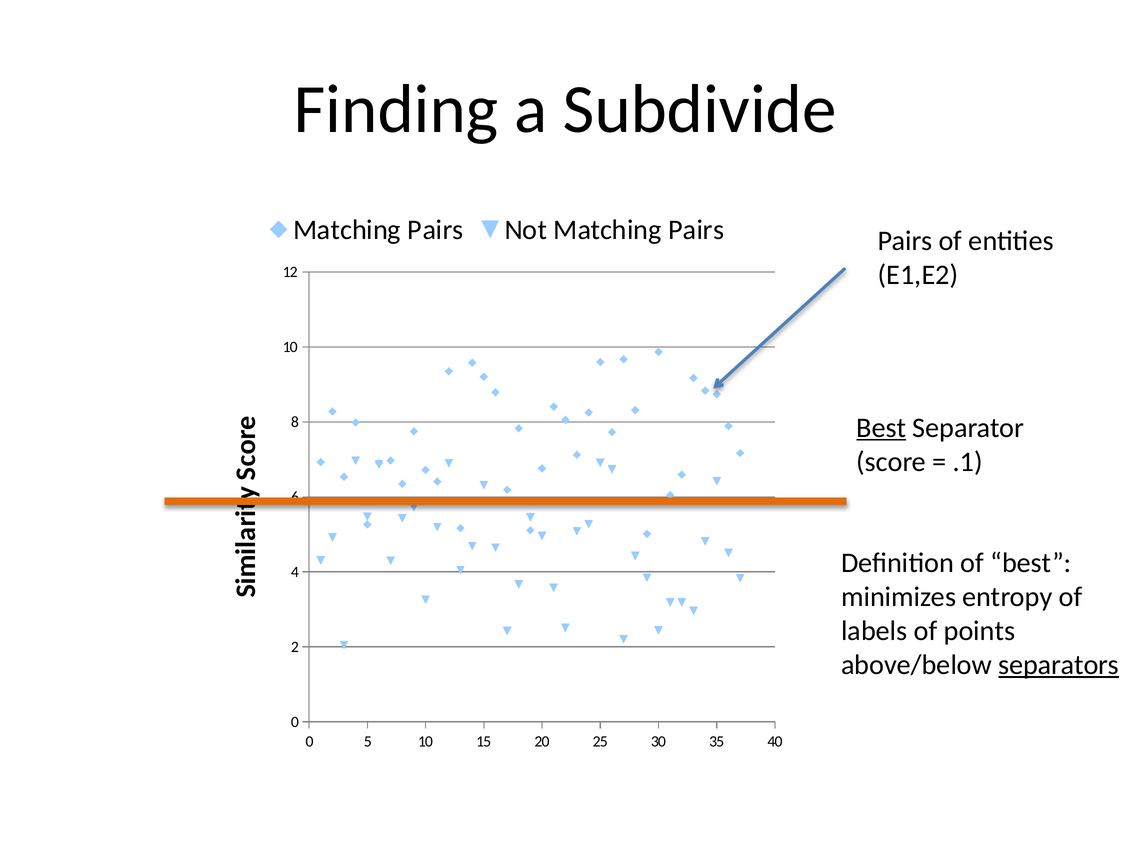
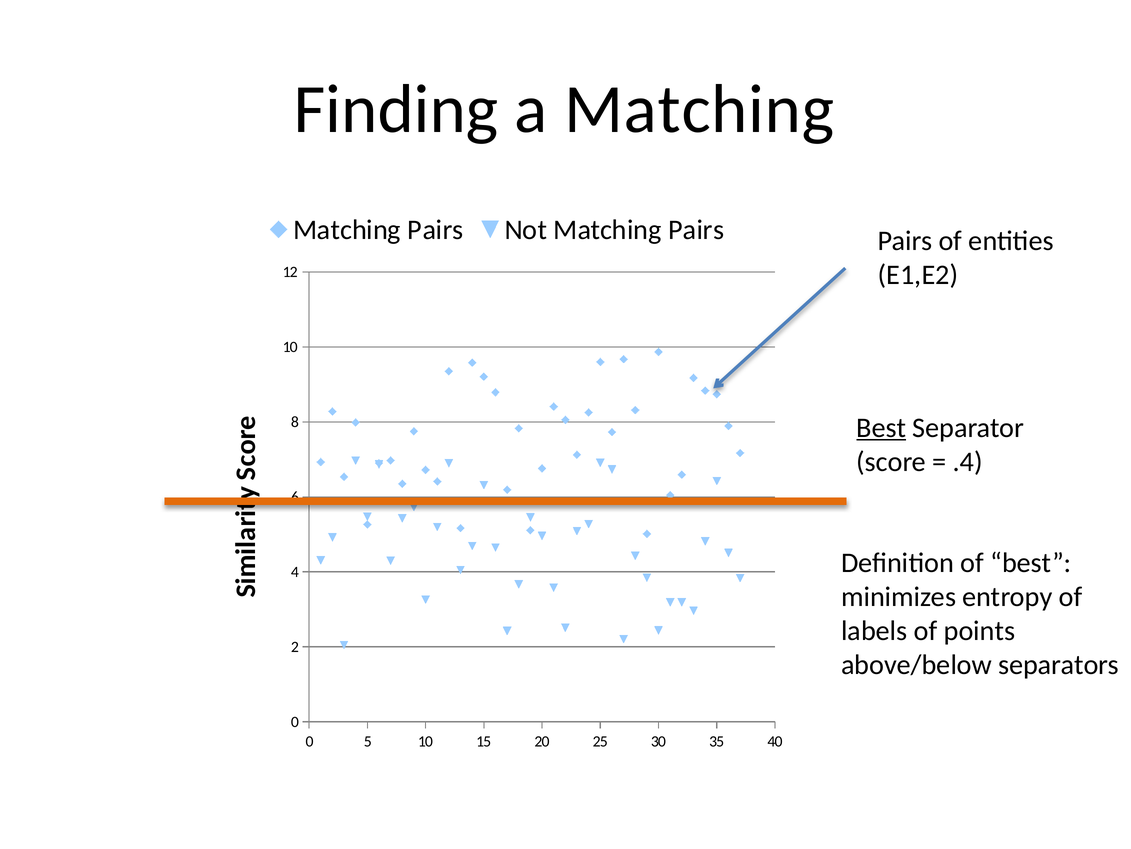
a Subdivide: Subdivide -> Matching (699, 109)
.1: .1 -> .4 (968, 461)
separators underline: present -> none (1059, 664)
